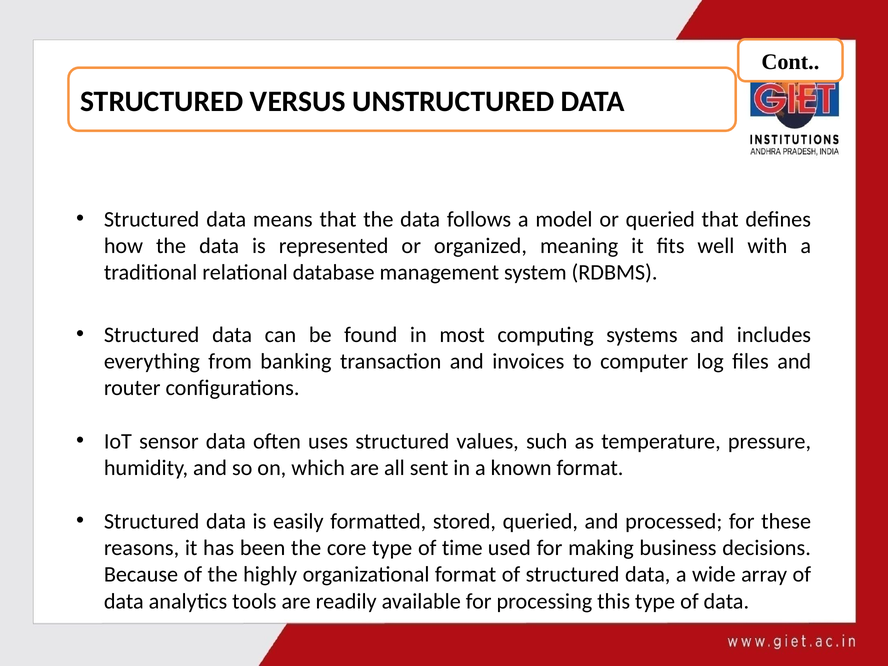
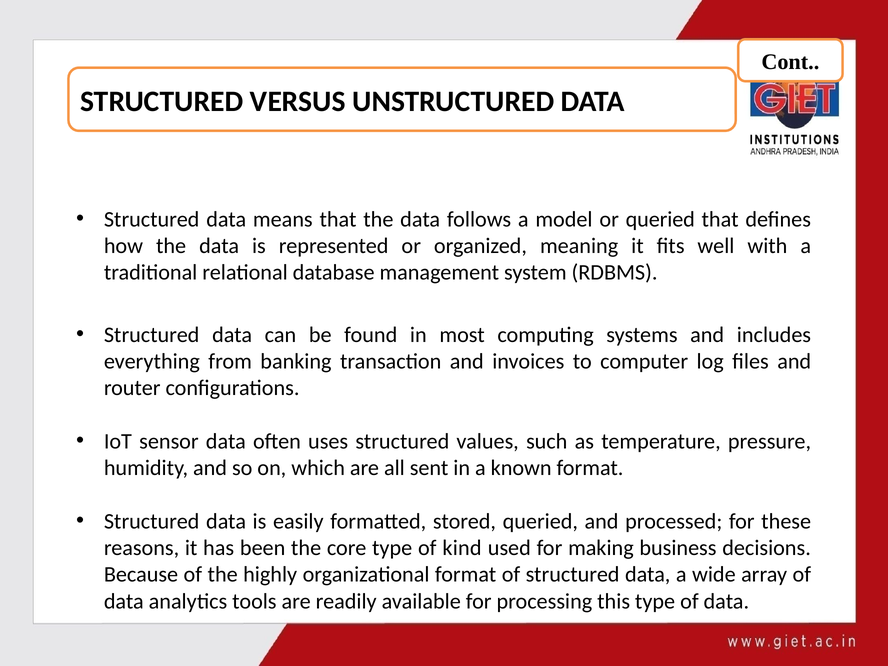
time: time -> kind (462, 548)
